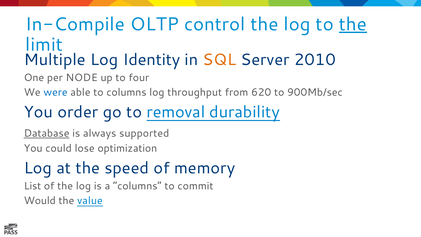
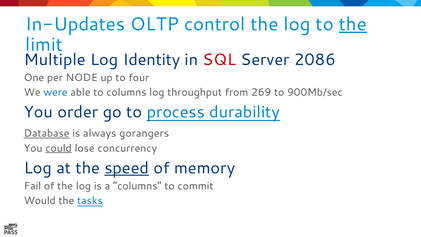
In-Compile: In-Compile -> In-Updates (75, 24)
SQL colour: orange -> red (219, 60)
2010: 2010 -> 2086 (315, 60)
620: 620 -> 269 (261, 92)
removal: removal -> process (176, 112)
supported: supported -> gorangers (144, 133)
could underline: none -> present (59, 148)
optimization: optimization -> concurrency (127, 148)
speed underline: none -> present (127, 168)
List: List -> Fail (32, 186)
value: value -> tasks (90, 201)
